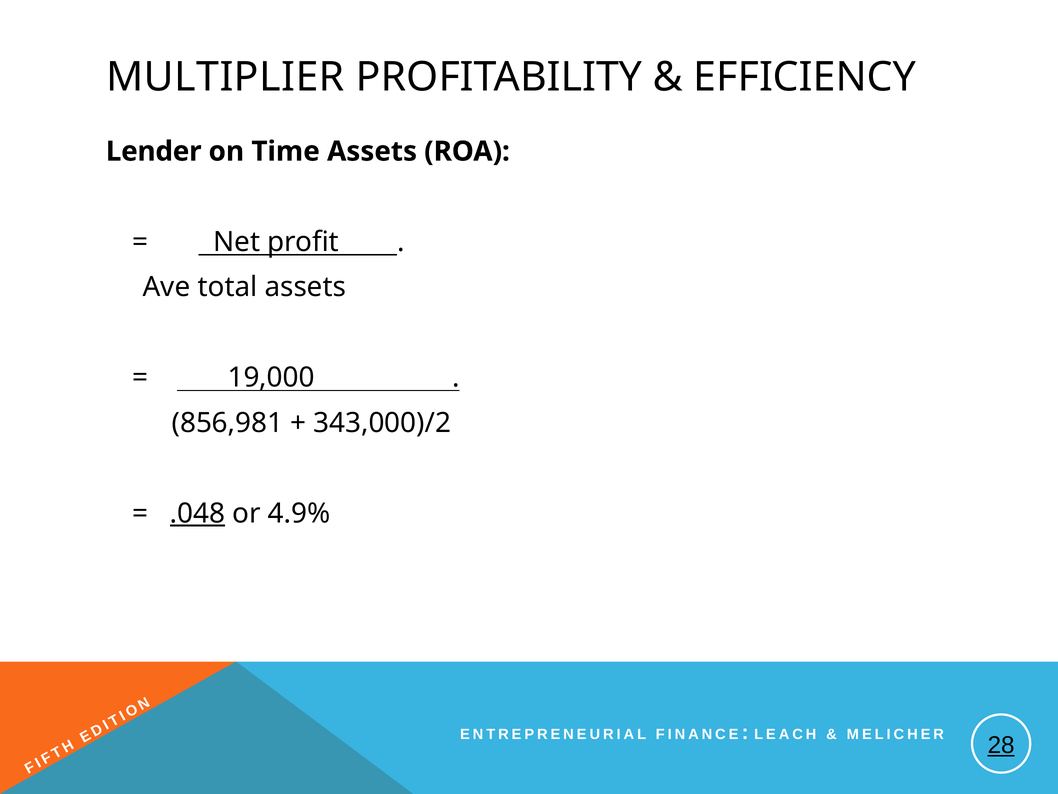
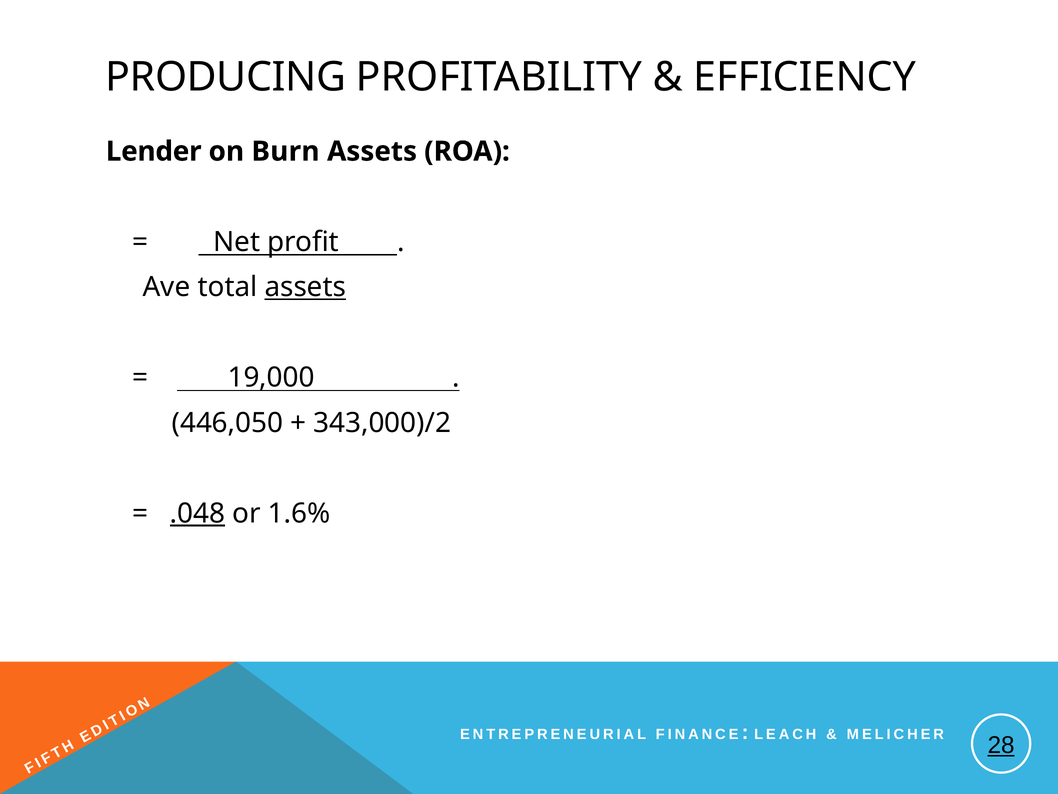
MULTIPLIER: MULTIPLIER -> PRODUCING (226, 77)
Time: Time -> Burn (285, 151)
assets underline: none -> present (305, 287)
856,981: 856,981 -> 446,050 (227, 423)
4.9%: 4.9% -> 1.6% (299, 513)
